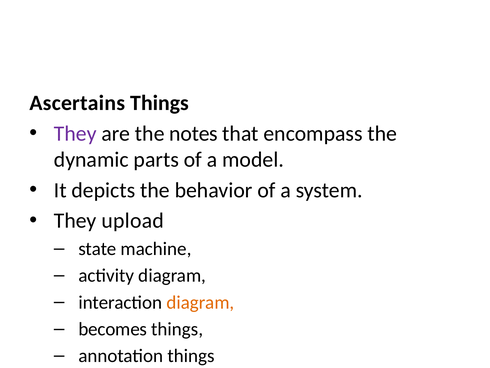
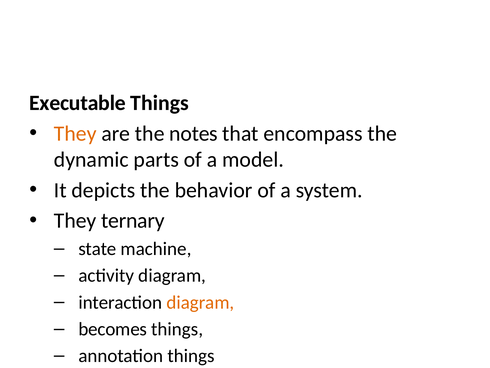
Ascertains: Ascertains -> Executable (78, 103)
They colour: purple -> orange (75, 133)
upload: upload -> ternary (133, 220)
